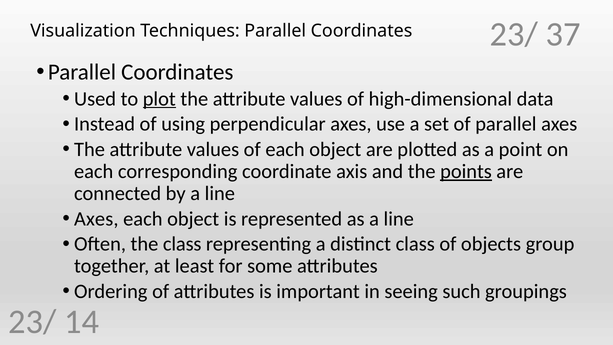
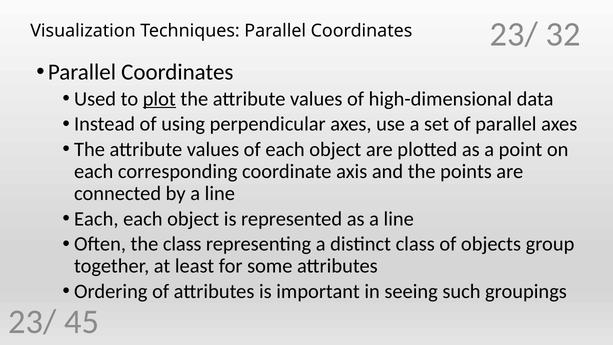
37: 37 -> 32 (563, 34)
points underline: present -> none (466, 171)
Axes: Axes -> Each (96, 219)
14: 14 -> 45 (82, 322)
